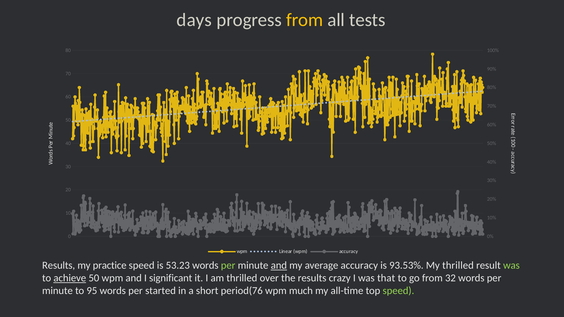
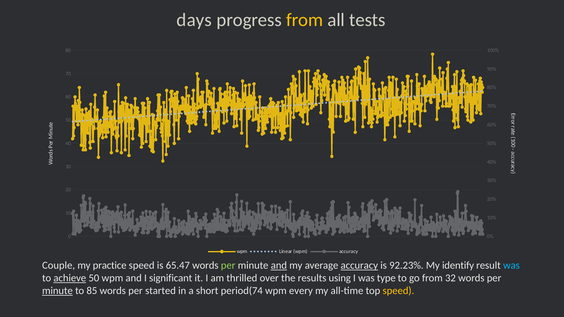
Results: Results -> Couple (59, 266)
53.23: 53.23 -> 65.47 (178, 266)
accuracy underline: none -> present (359, 266)
93.53%: 93.53% -> 92.23% (406, 266)
My thrilled: thrilled -> identify (458, 266)
was colour: light green -> light blue (511, 266)
crazy: crazy -> using (340, 278)
that: that -> type (386, 278)
minute underline: none -> present (57, 291)
95: 95 -> 85 (92, 291)
period(76: period(76 -> period(74 (242, 291)
much: much -> every (301, 291)
speed colour: light green -> yellow (398, 291)
